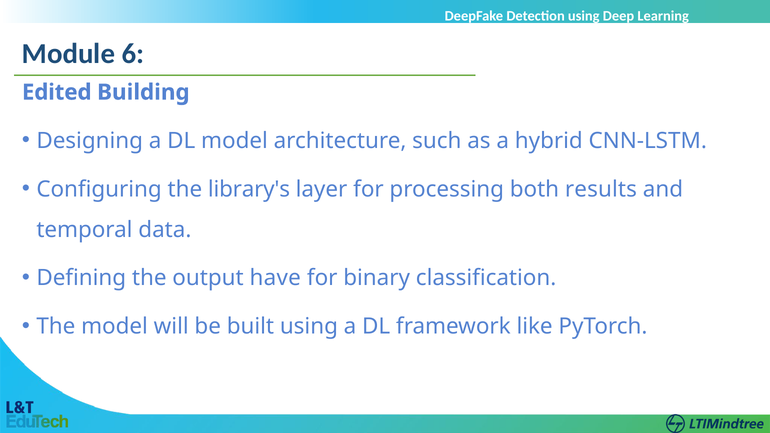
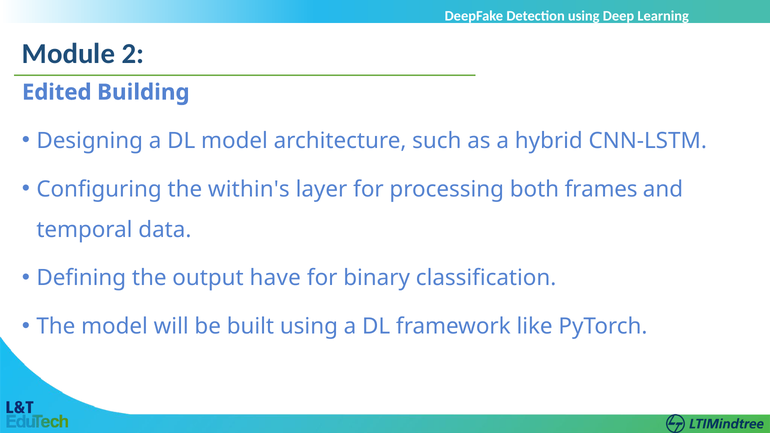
6: 6 -> 2 (133, 54)
library's: library's -> within's (249, 189)
results: results -> frames (601, 189)
